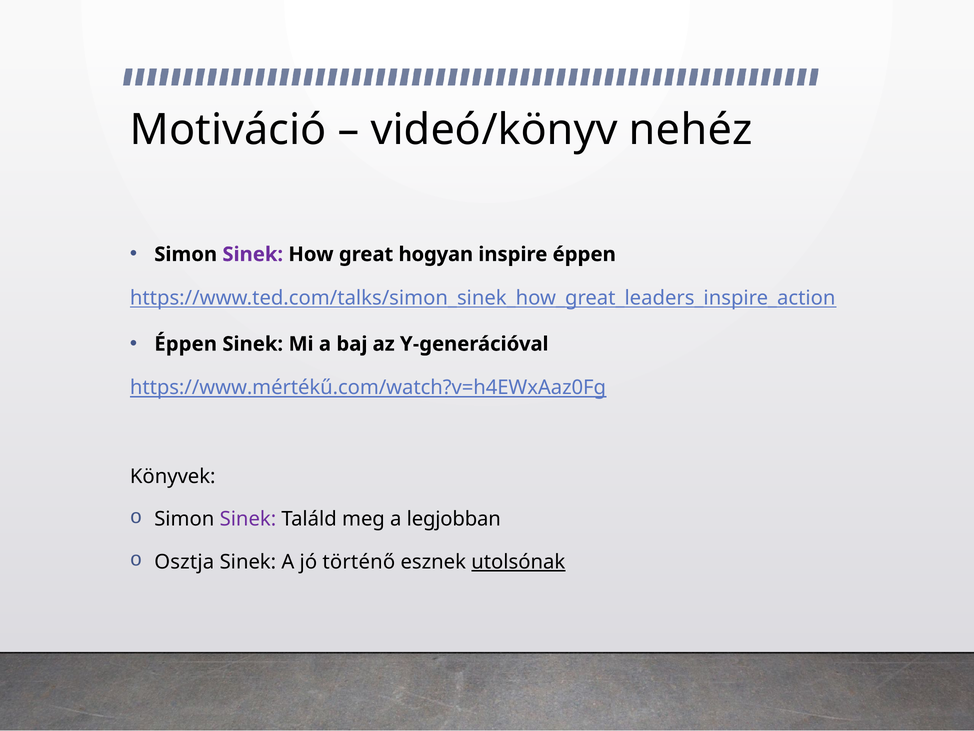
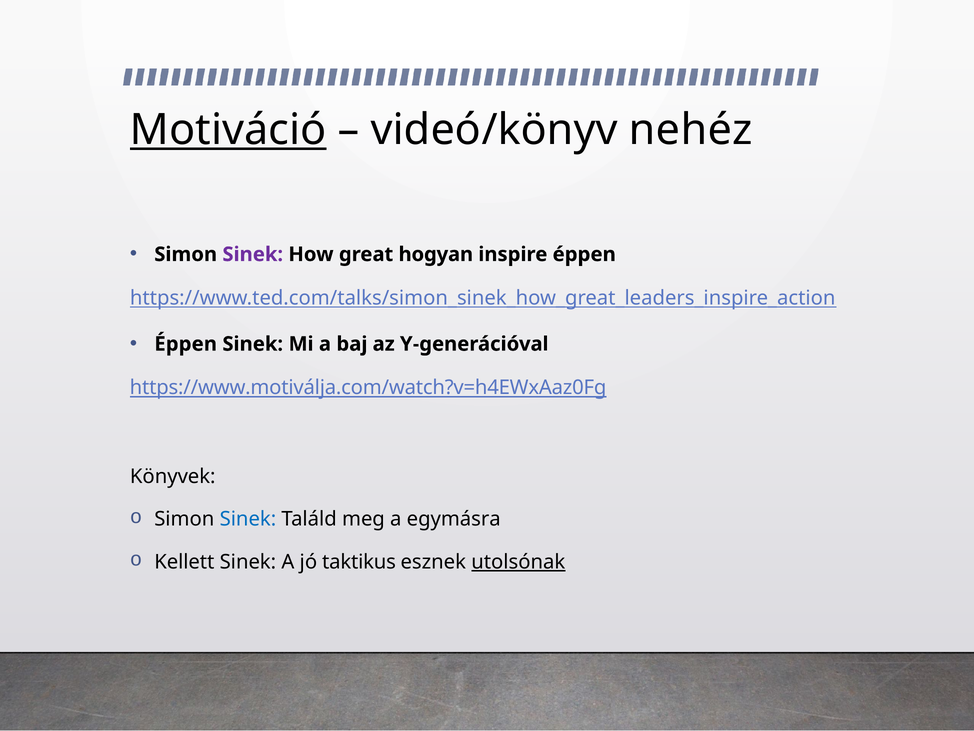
Motiváció underline: none -> present (228, 130)
https://www.mértékű.com/watch?v=h4EWxAaz0Fg: https://www.mértékű.com/watch?v=h4EWxAaz0Fg -> https://www.motiválja.com/watch?v=h4EWxAaz0Fg (368, 387)
Sinek colour: purple -> blue (248, 519)
legjobban: legjobban -> egymásra (454, 519)
Osztja: Osztja -> Kellett (184, 562)
történő: történő -> taktikus (359, 562)
